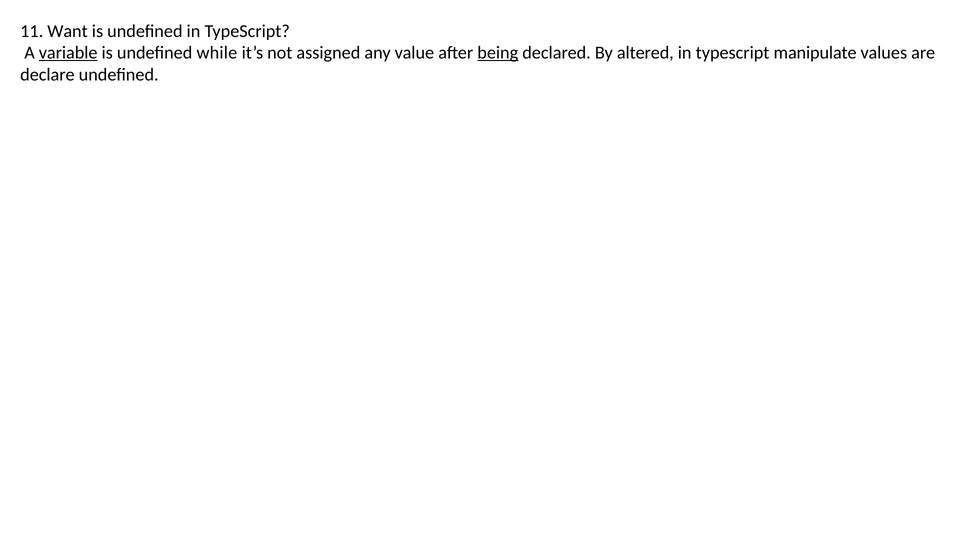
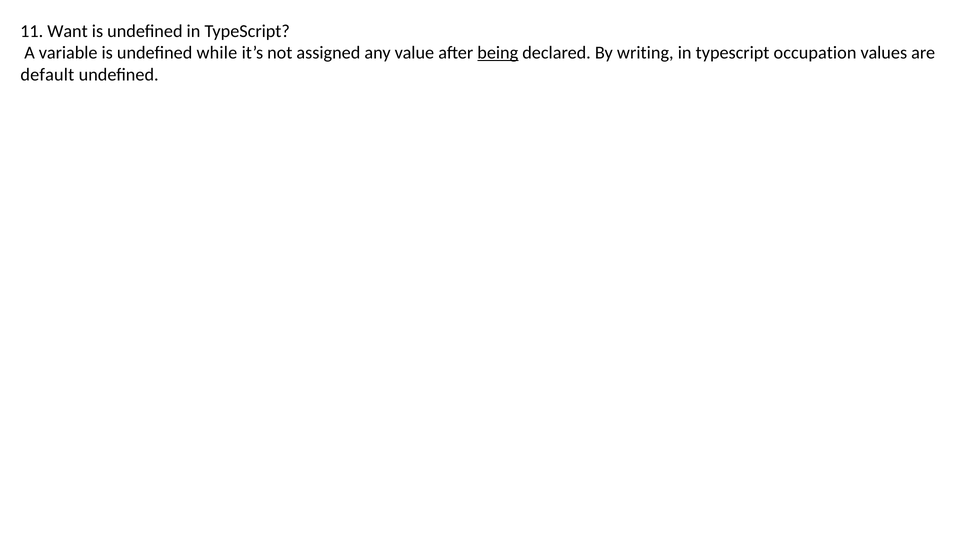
variable underline: present -> none (68, 53)
altered: altered -> writing (645, 53)
manipulate: manipulate -> occupation (815, 53)
declare: declare -> default (47, 75)
